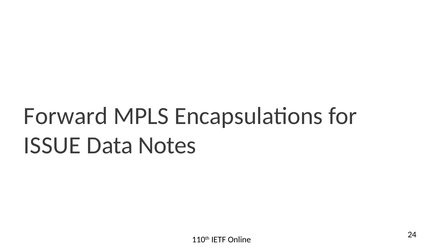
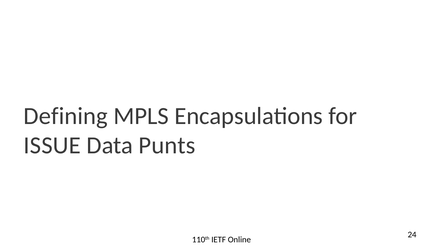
Forward: Forward -> Defining (66, 116)
Notes: Notes -> Punts (167, 146)
